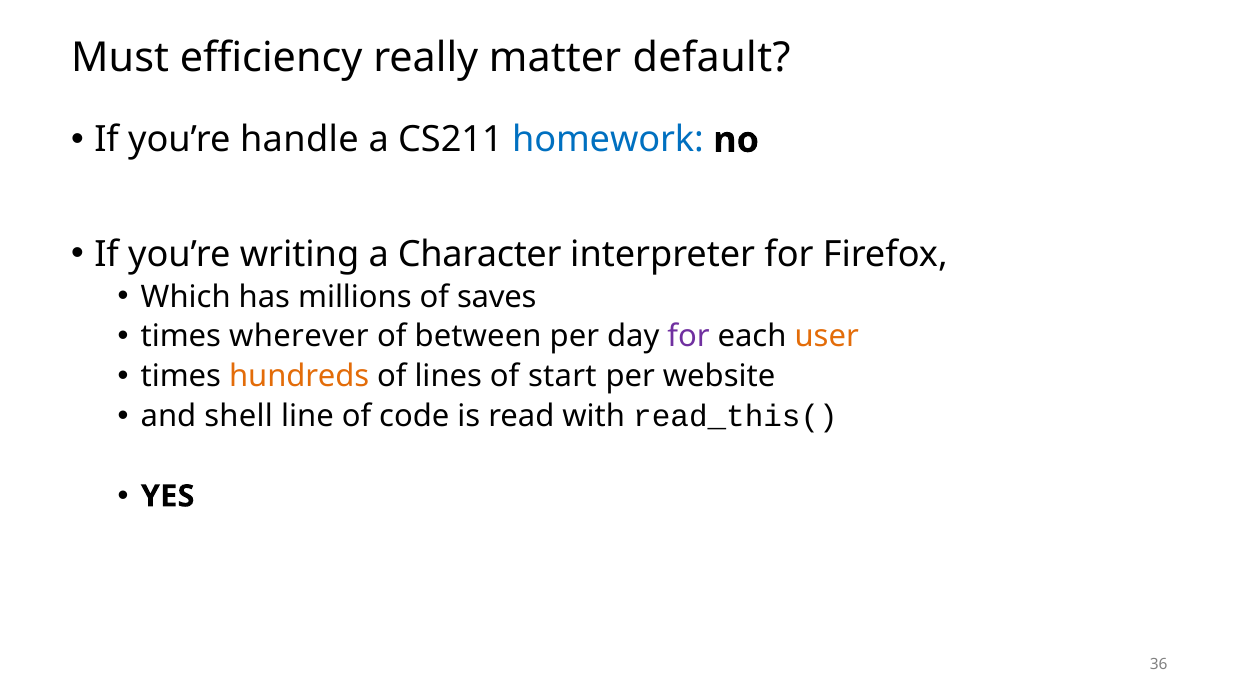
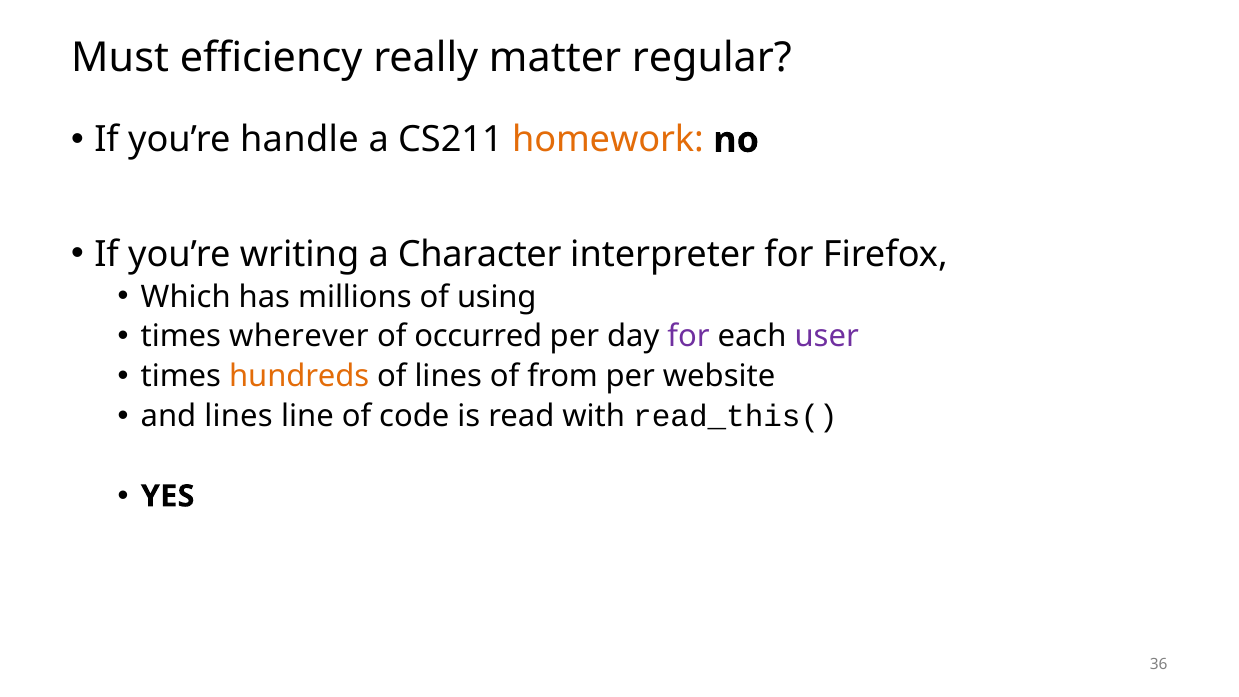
default: default -> regular (712, 58)
homework colour: blue -> orange (608, 140)
saves: saves -> using (497, 297)
between: between -> occurred (478, 337)
user colour: orange -> purple (827, 337)
start: start -> from (563, 377)
and shell: shell -> lines (239, 416)
